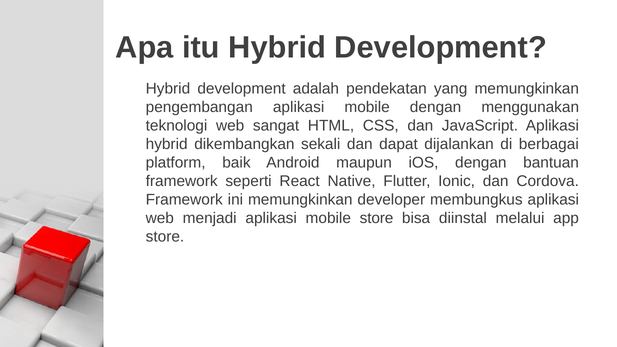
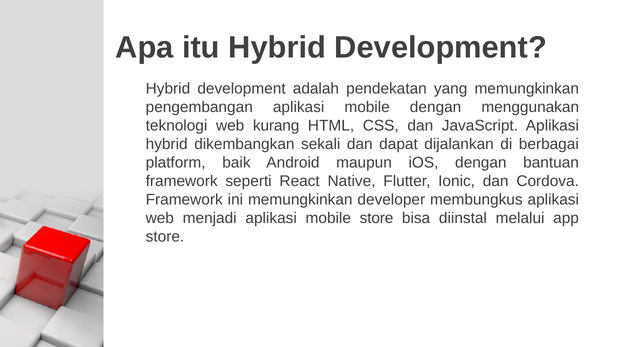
sangat: sangat -> kurang (276, 126)
